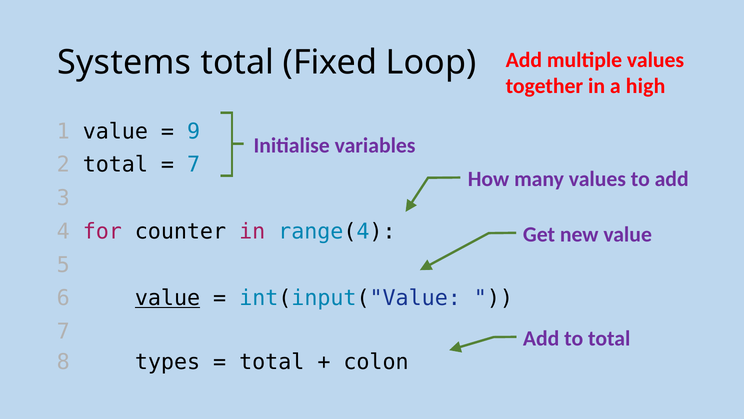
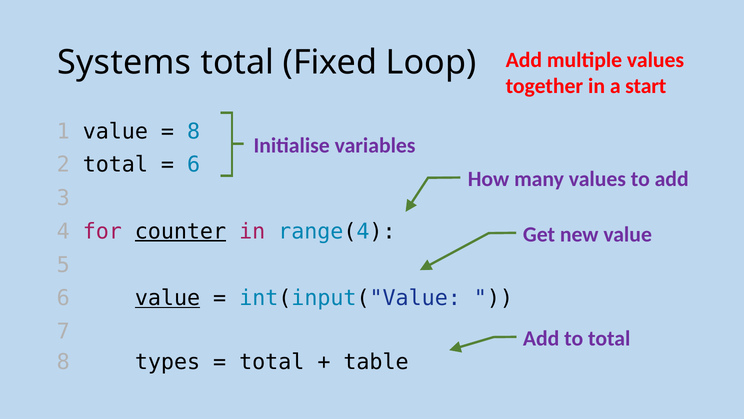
high: high -> start (646, 86)
9: 9 -> 8 (194, 131)
7: 7 -> 6 (194, 165)
counter underline: none -> present (180, 231)
colon: colon -> table (376, 362)
